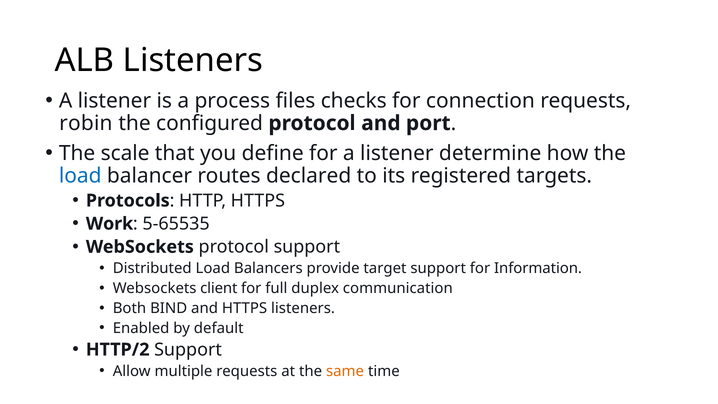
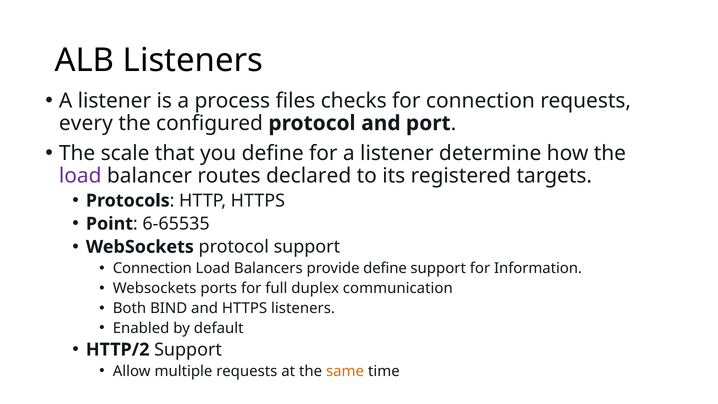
robin: robin -> every (86, 123)
load colour: blue -> purple (80, 176)
Work: Work -> Point (109, 224)
5-65535: 5-65535 -> 6-65535 (176, 224)
Distributed: Distributed -> Connection (152, 268)
provide target: target -> define (385, 268)
client: client -> ports (219, 288)
